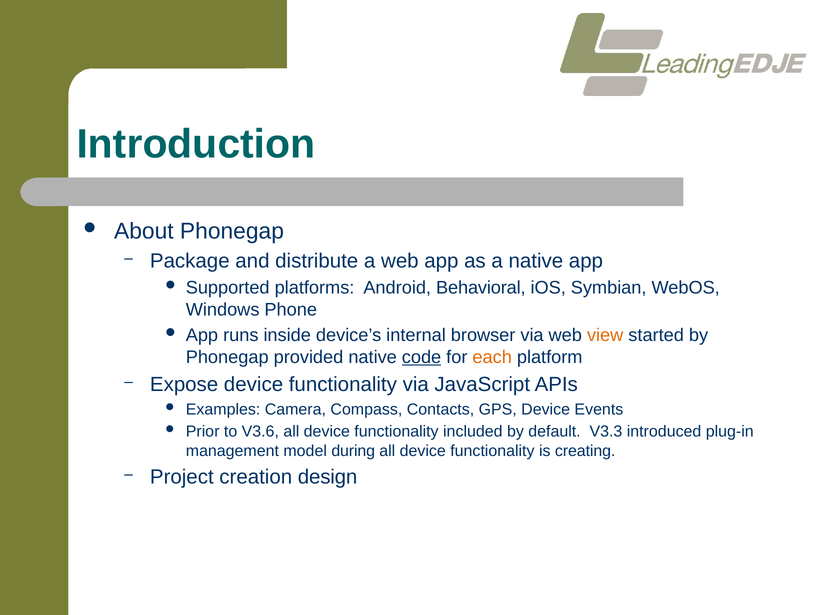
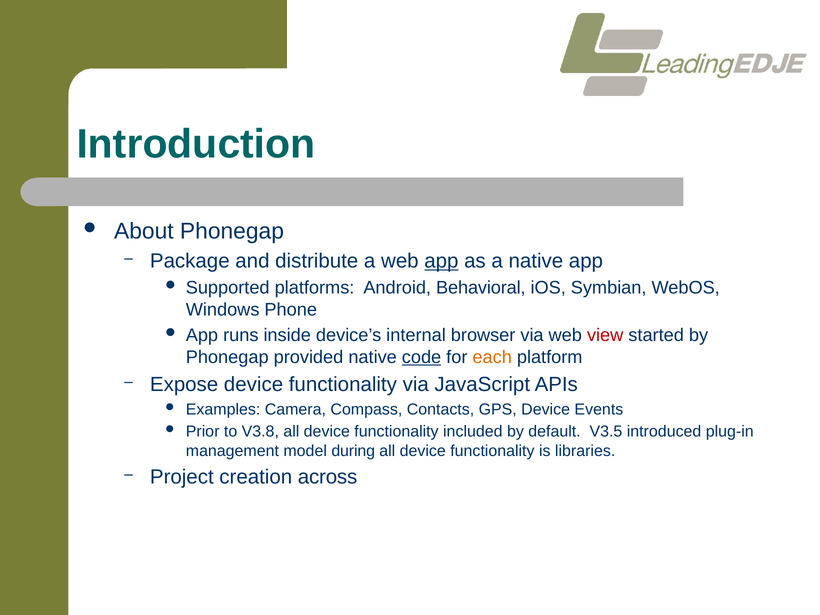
app underline: none -> present (441, 261)
view colour: orange -> red (605, 335)
V3.6: V3.6 -> V3.8 (260, 432)
V3.3: V3.3 -> V3.5 (606, 432)
creating: creating -> libraries (585, 451)
design: design -> across (328, 477)
